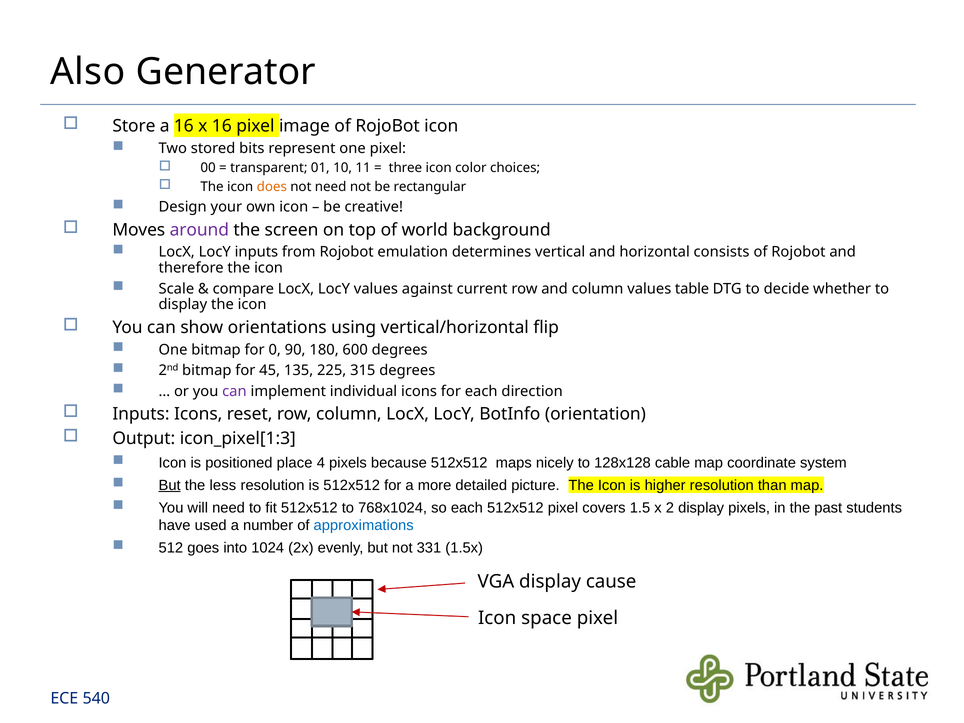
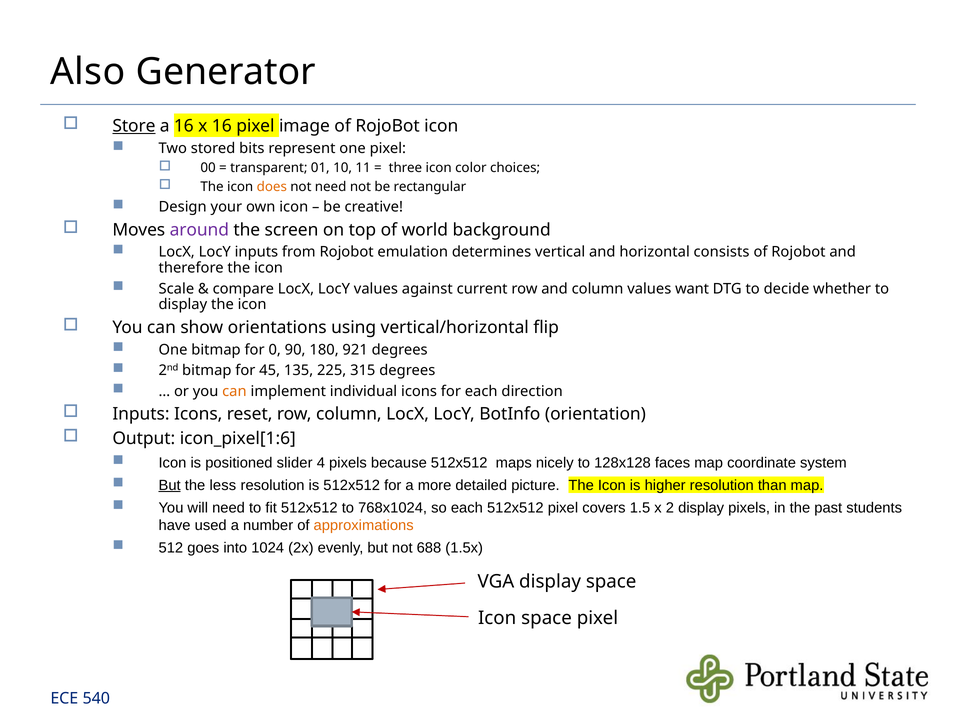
Store underline: none -> present (134, 126)
table: table -> want (692, 289)
600: 600 -> 921 (355, 350)
can colour: purple -> orange (234, 391)
icon_pixel[1:3: icon_pixel[1:3 -> icon_pixel[1:6 (238, 439)
place: place -> slider (295, 463)
cable: cable -> faces (673, 463)
approximations colour: blue -> orange (364, 525)
331: 331 -> 688 (429, 548)
display cause: cause -> space (611, 581)
